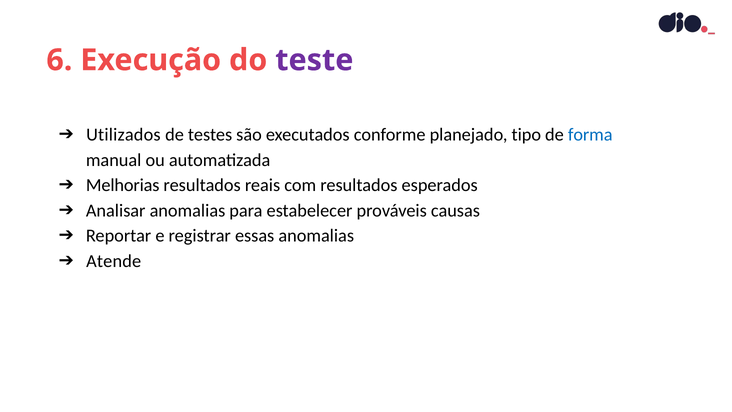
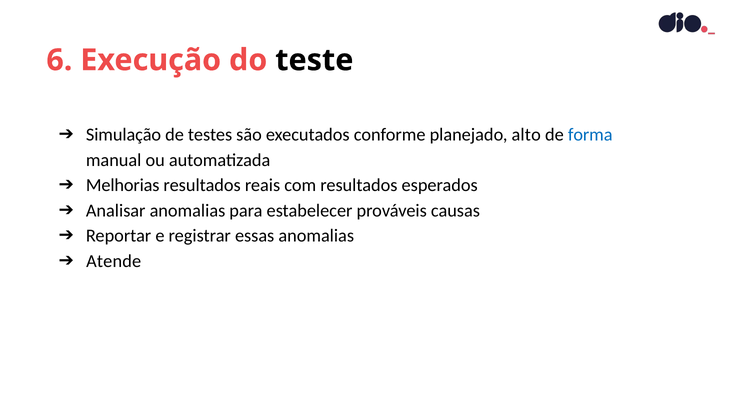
teste colour: purple -> black (314, 60)
Utilizados: Utilizados -> Simulação (124, 135)
tipo: tipo -> alto (526, 135)
